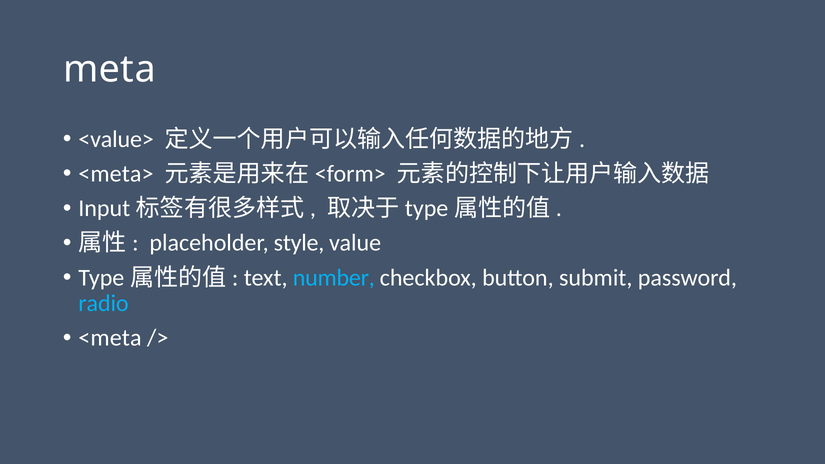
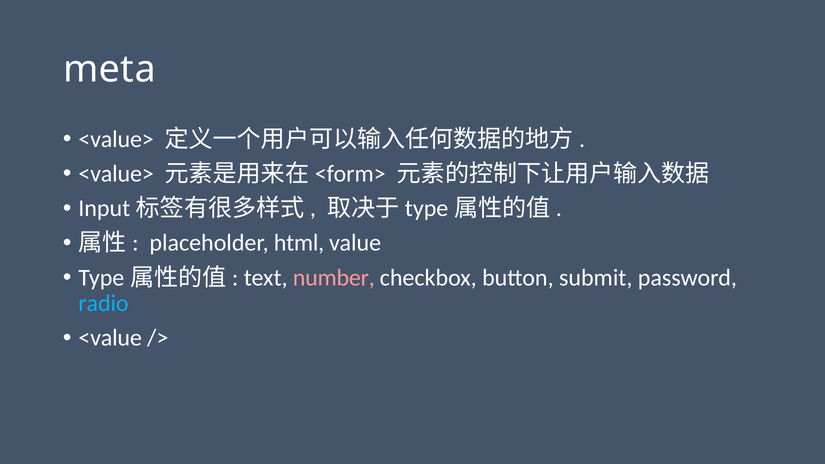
<meta>: <meta> -> <value> (116, 174)
style: style -> html (299, 243)
number colour: light blue -> pink (334, 278)
<meta: <meta -> <value (110, 338)
